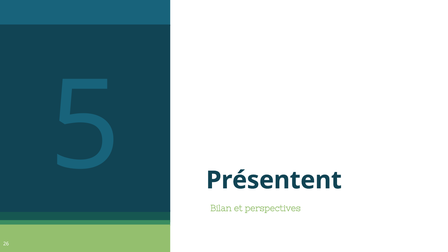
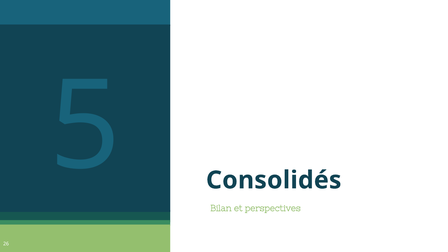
Présentent: Présentent -> Consolidés (274, 180)
